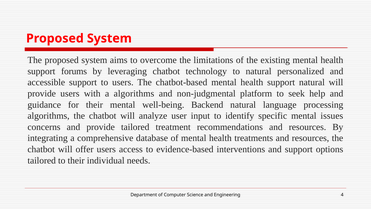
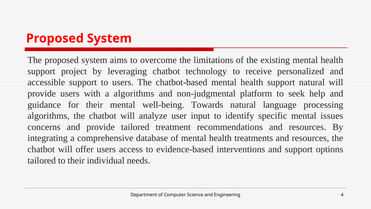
forums: forums -> project (74, 71)
to natural: natural -> receive (259, 71)
Backend: Backend -> Towards (207, 105)
